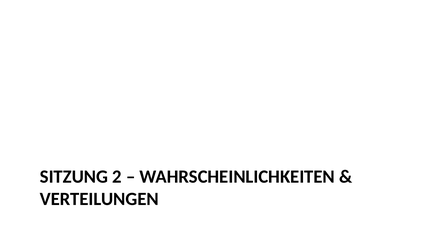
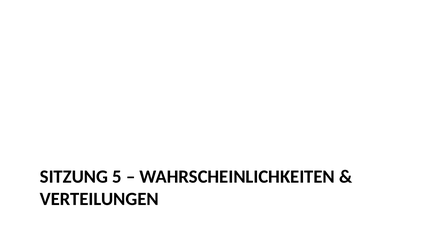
2: 2 -> 5 (117, 177)
